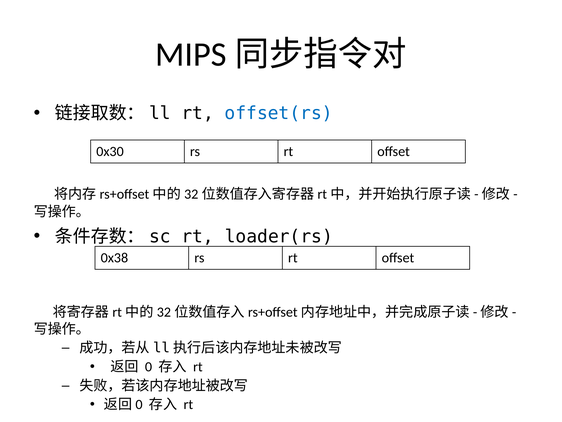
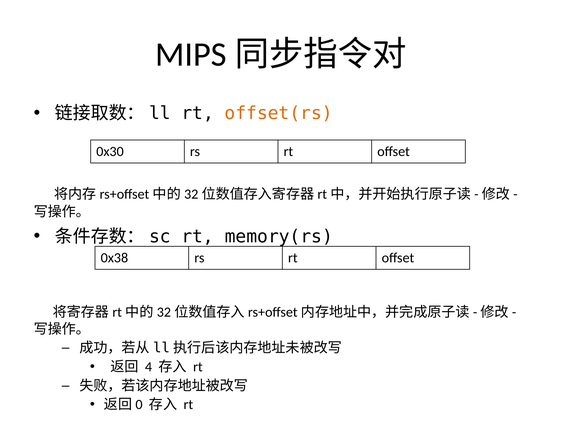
offset(rs colour: blue -> orange (279, 113)
loader(rs: loader(rs -> memory(rs (279, 236)
0: 0 -> 4 (149, 366)
